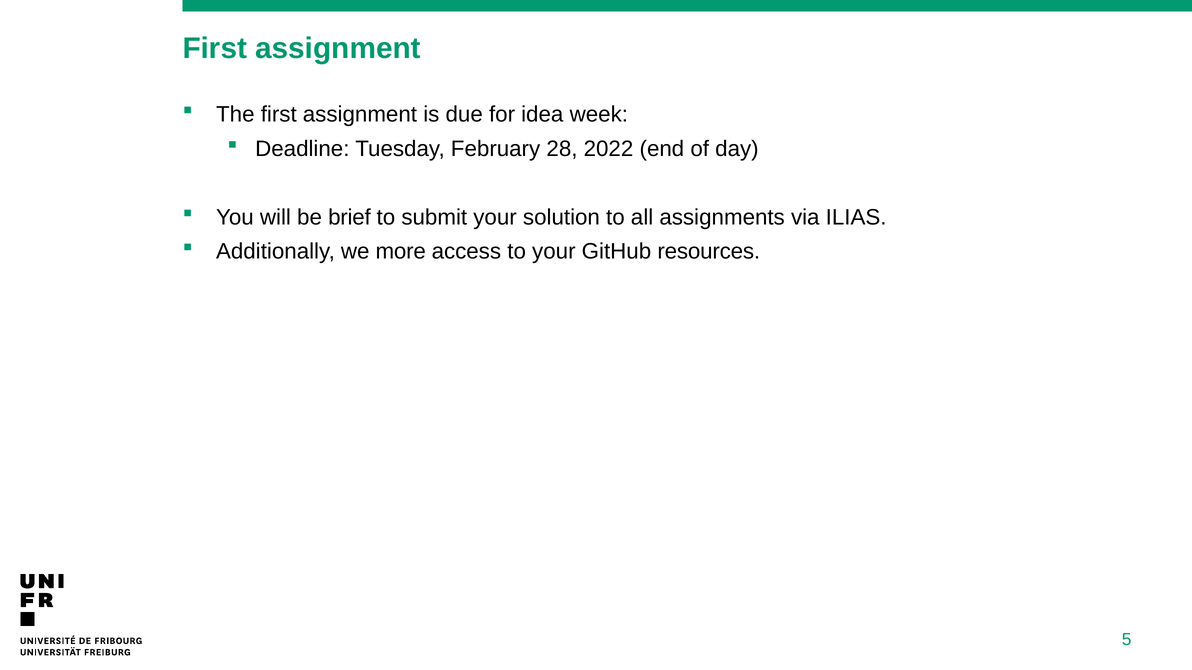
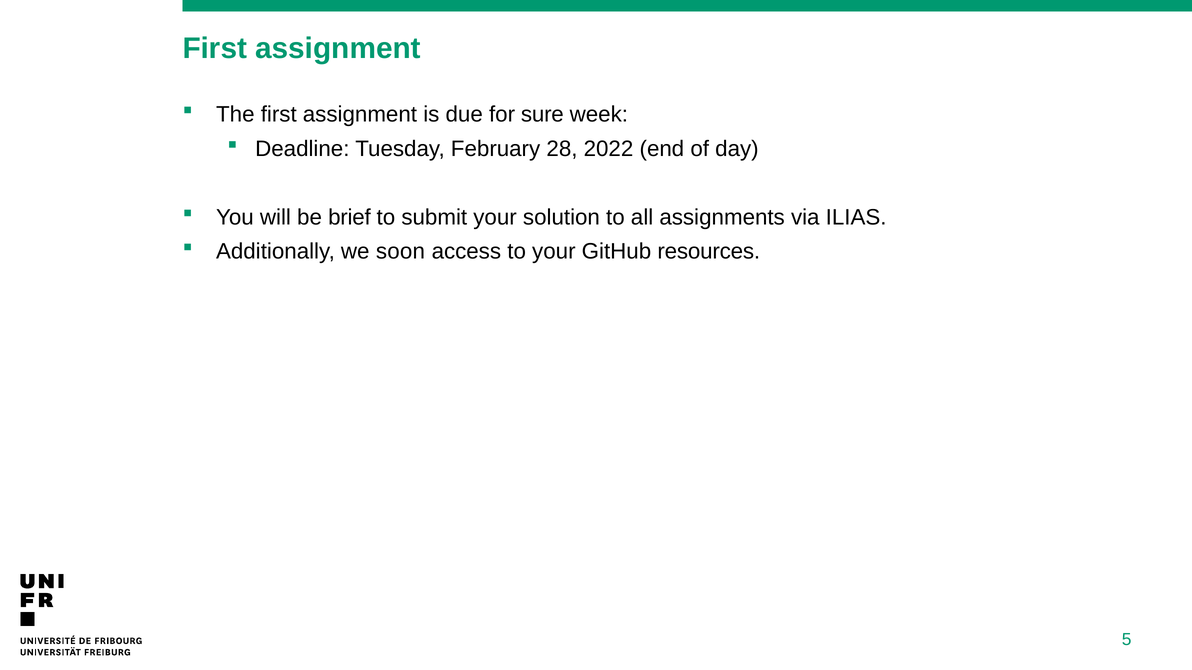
idea: idea -> sure (542, 115)
more: more -> soon (400, 252)
